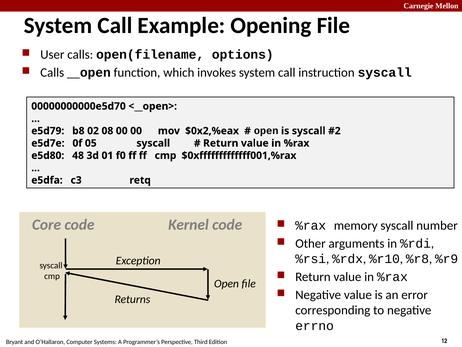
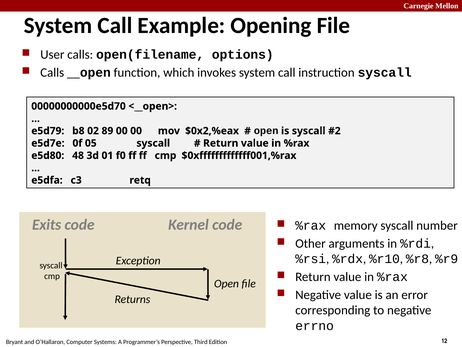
08: 08 -> 89 (107, 131)
Core: Core -> Exits (47, 224)
